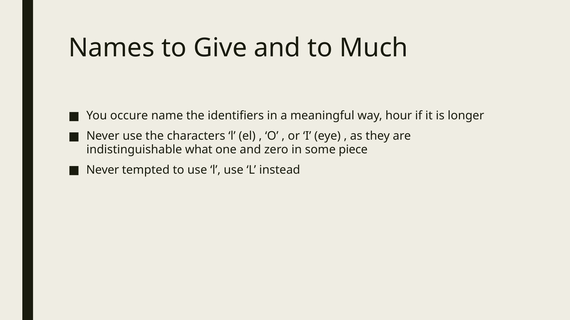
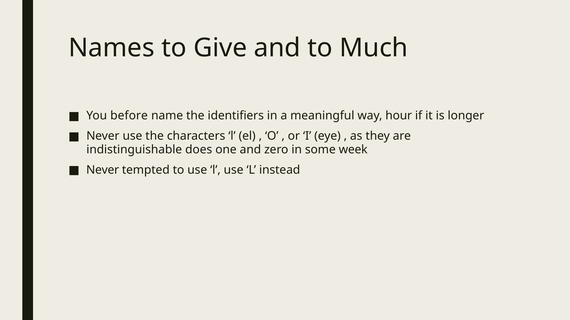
occure: occure -> before (129, 116)
what: what -> does (199, 150)
piece: piece -> week (353, 150)
